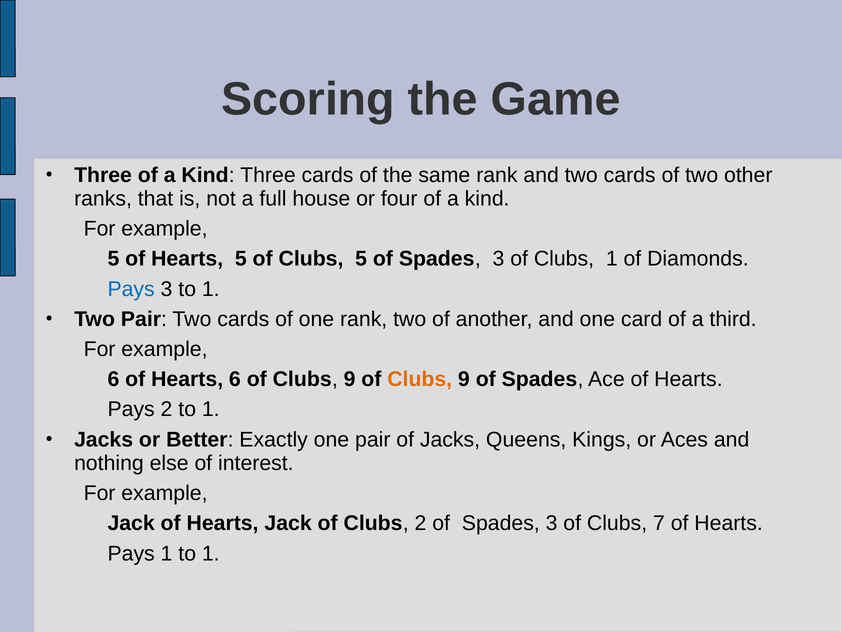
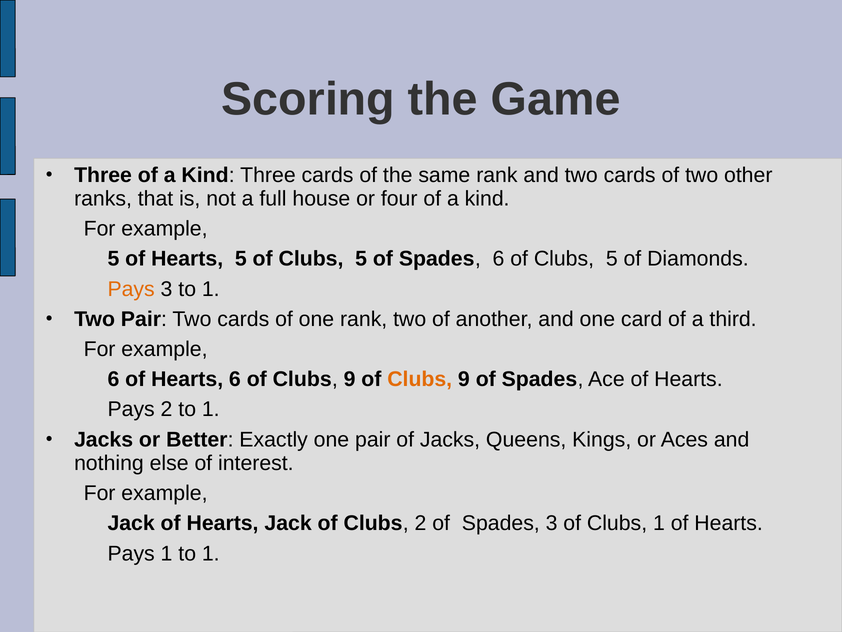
5 of Spades 3: 3 -> 6 (498, 259)
1: 1 -> 5 (612, 259)
Pays colour: blue -> orange (131, 289)
Clubs 7: 7 -> 1 (659, 523)
